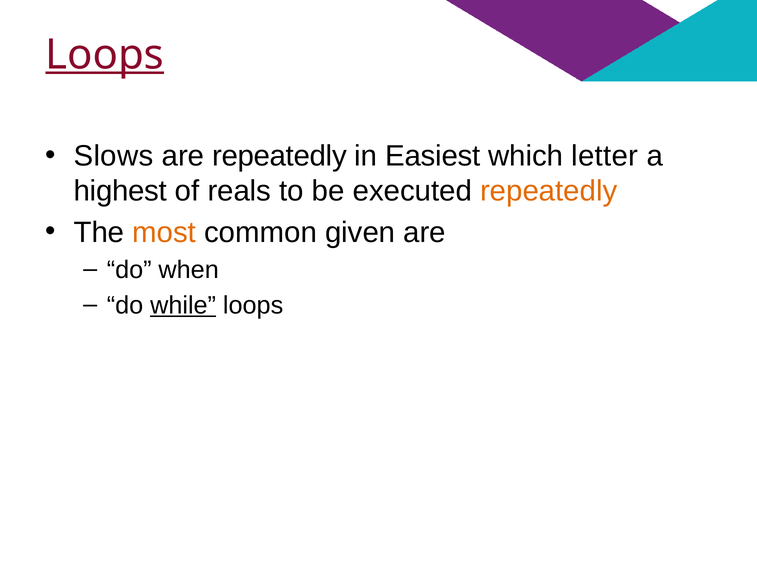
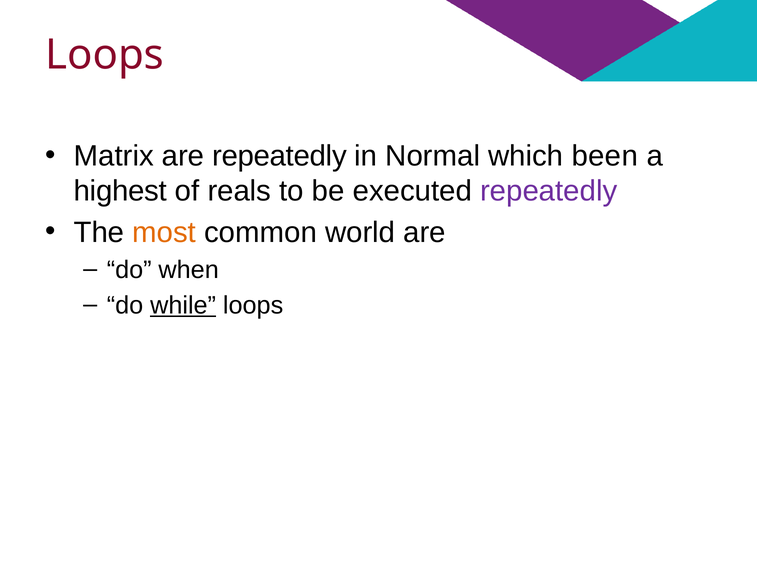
Loops underline: present -> none (105, 55)
Slows: Slows -> Matrix (114, 156)
Easiest: Easiest -> Normal (433, 156)
letter: letter -> been (605, 156)
repeatedly colour: orange -> purple (549, 191)
given: given -> world (360, 232)
